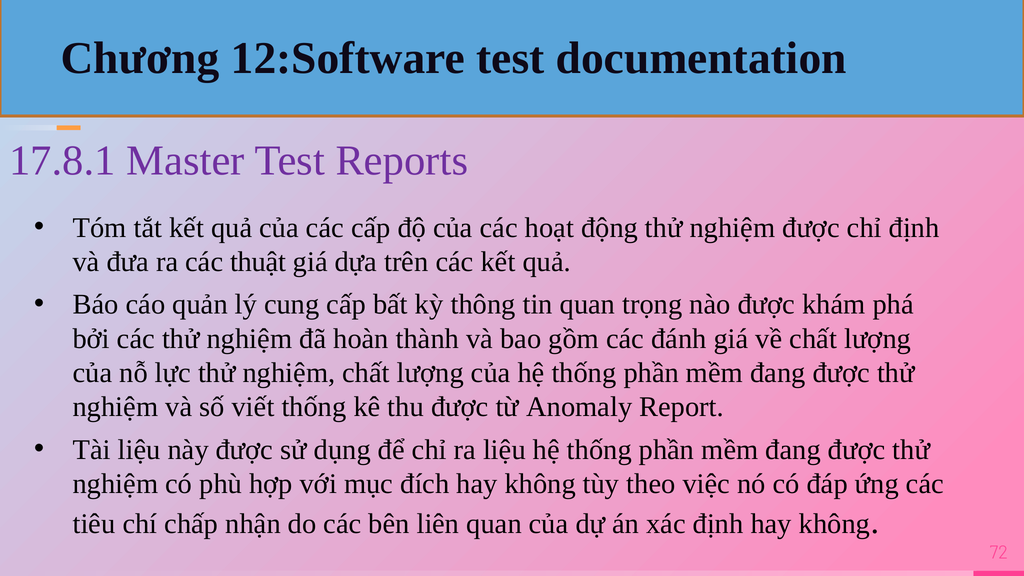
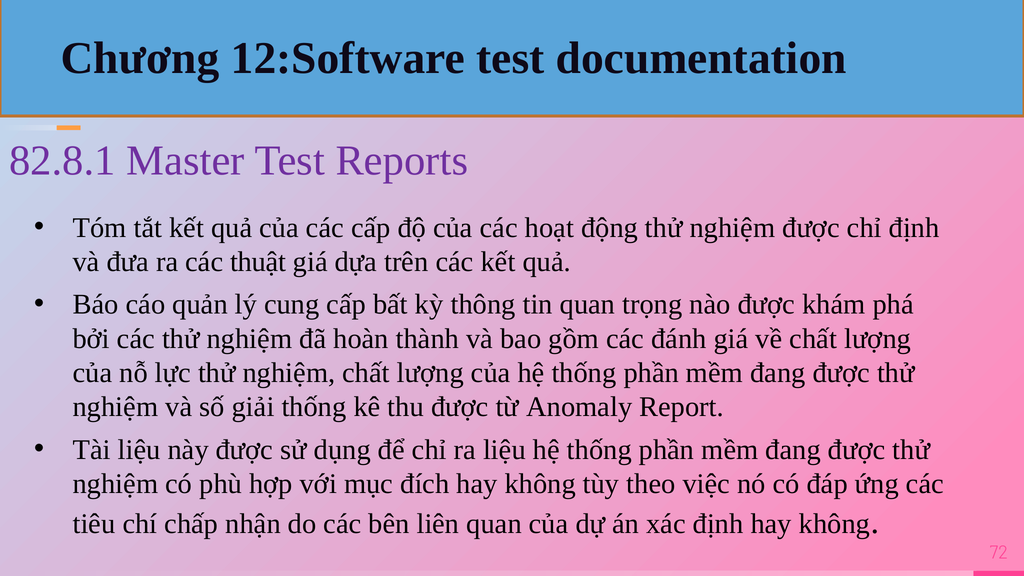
17.8.1: 17.8.1 -> 82.8.1 (62, 161)
viết: viết -> giải (253, 407)
